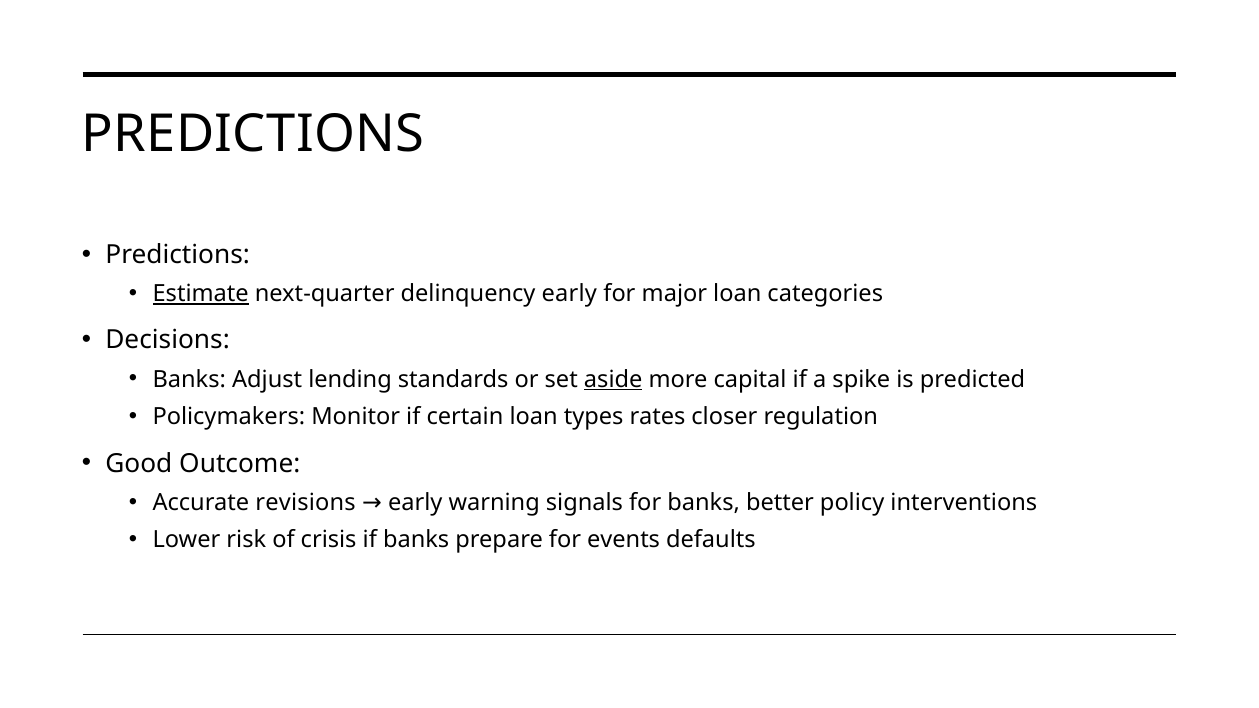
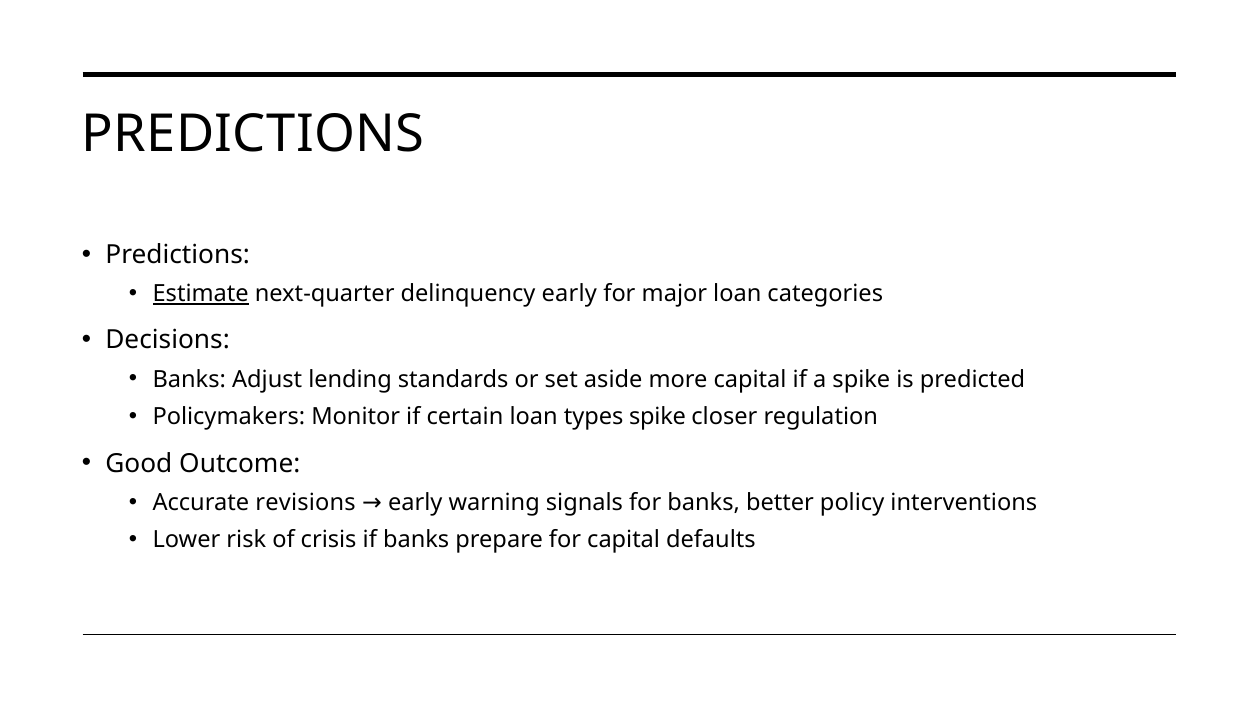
aside underline: present -> none (613, 379)
types rates: rates -> spike (658, 417)
for events: events -> capital (624, 540)
